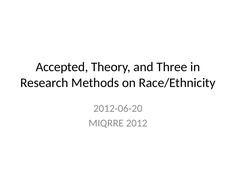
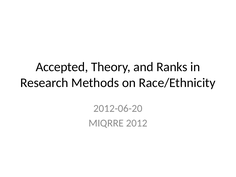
Three: Three -> Ranks (172, 67)
